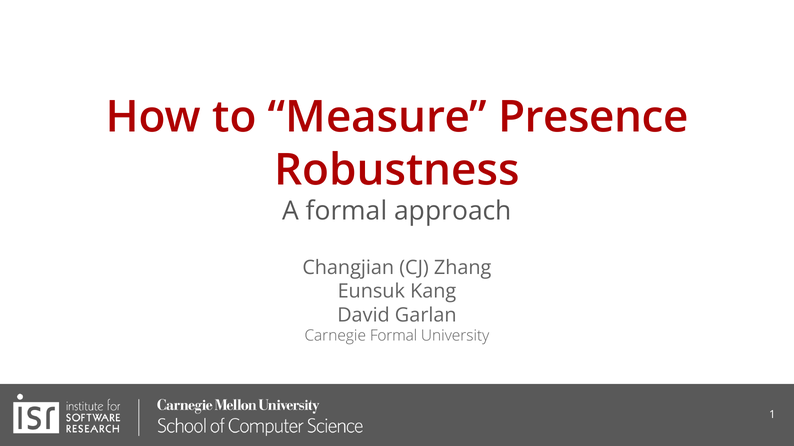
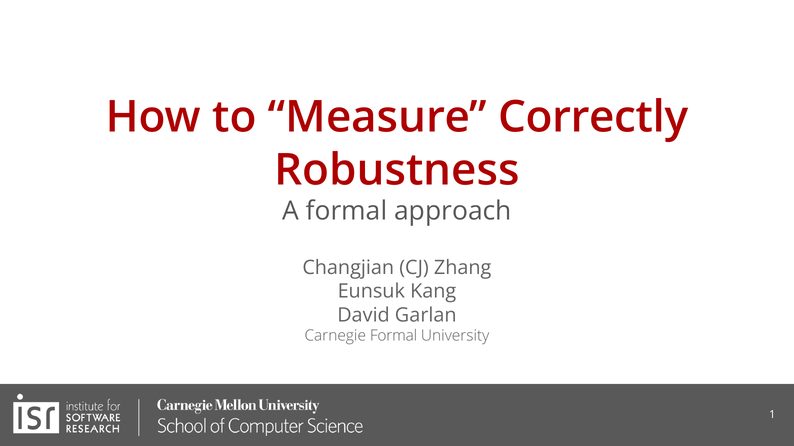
Presence: Presence -> Correctly (593, 117)
